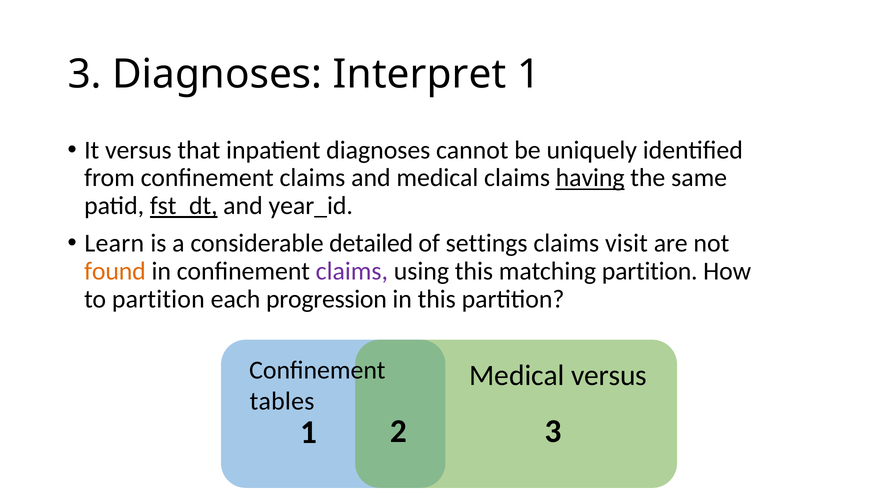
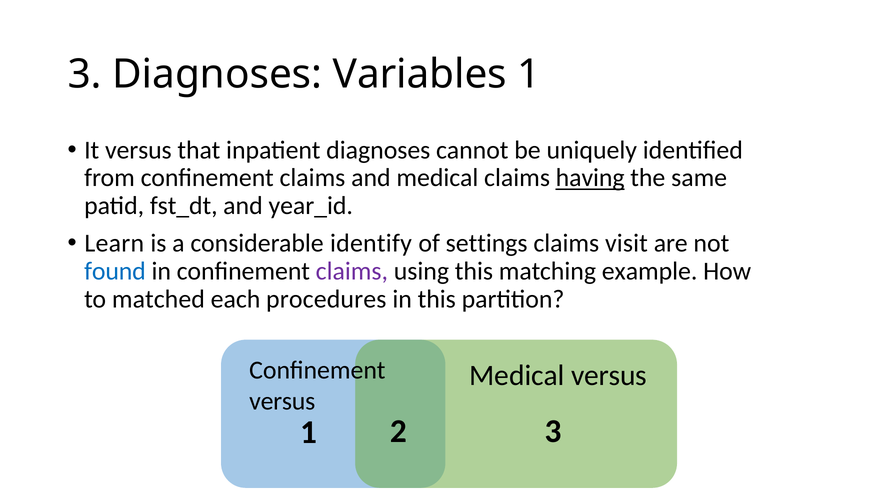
Interpret: Interpret -> Variables (420, 74)
fst_dt underline: present -> none (184, 206)
detailed: detailed -> identify (371, 243)
found colour: orange -> blue (115, 271)
matching partition: partition -> example (650, 271)
to partition: partition -> matched (158, 299)
progression: progression -> procedures (326, 299)
tables: tables -> versus (282, 401)
